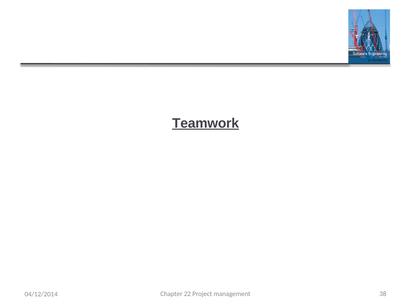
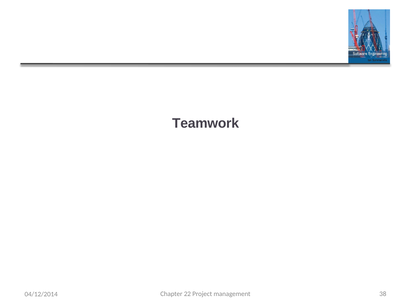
Teamwork underline: present -> none (206, 123)
